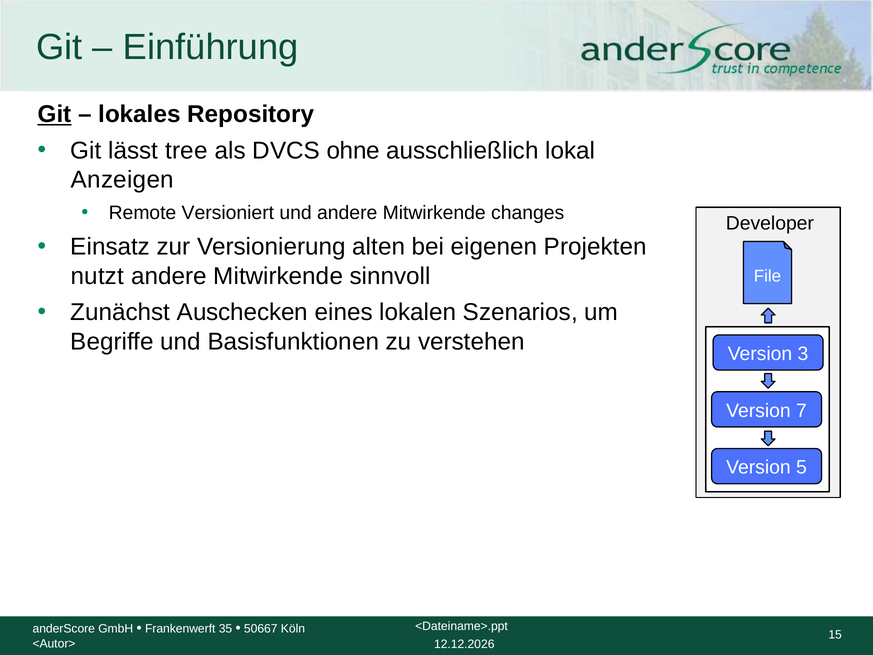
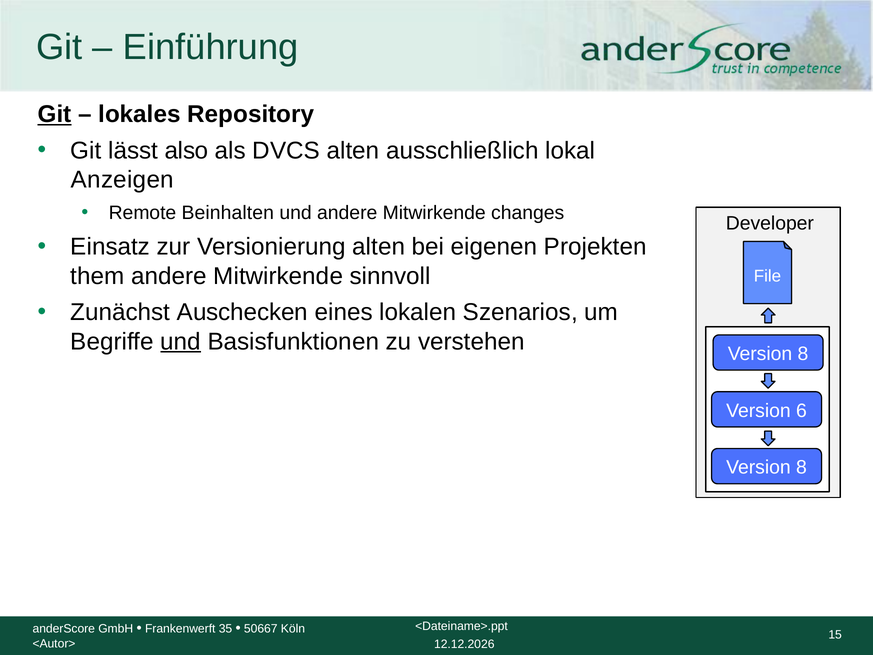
tree: tree -> also (187, 151)
DVCS ohne: ohne -> alten (353, 151)
Versioniert: Versioniert -> Beinhalten (228, 213)
nutzt: nutzt -> them (97, 276)
und underline: none -> present (181, 341)
3: 3 -> 8 (803, 354)
7: 7 -> 6 (801, 411)
5: 5 -> 8 (801, 467)
